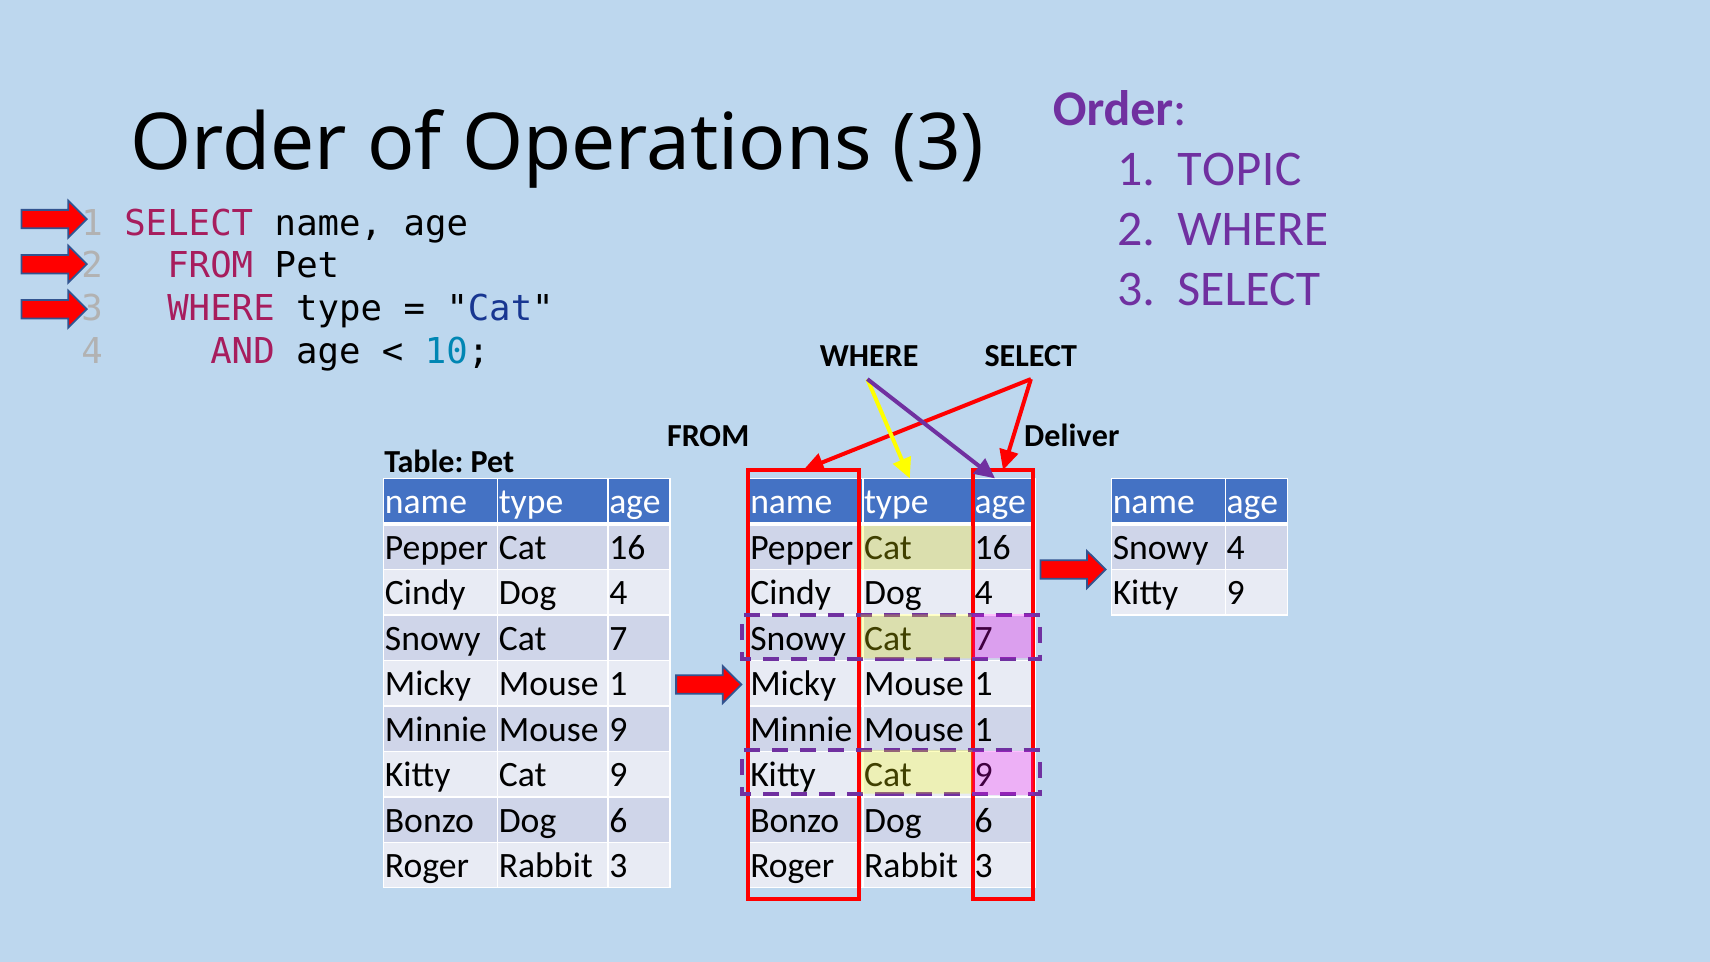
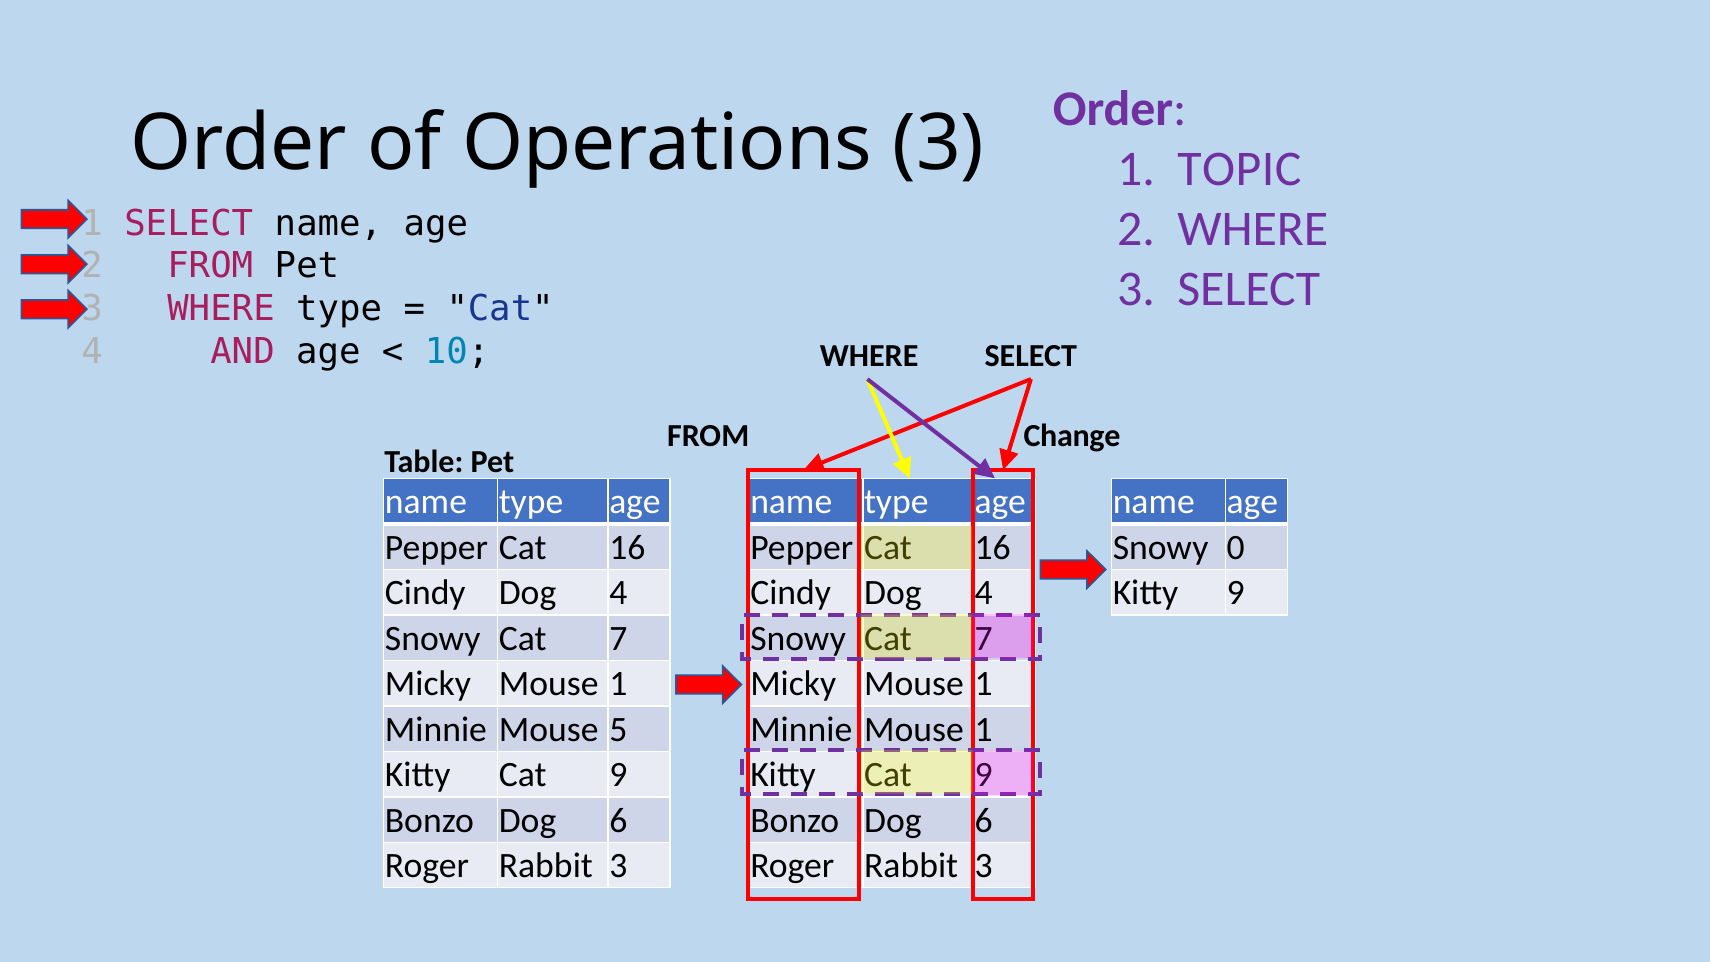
Deliver: Deliver -> Change (1072, 436)
Snowy 4: 4 -> 0 (1236, 548)
Mouse 9: 9 -> 5 (618, 729)
